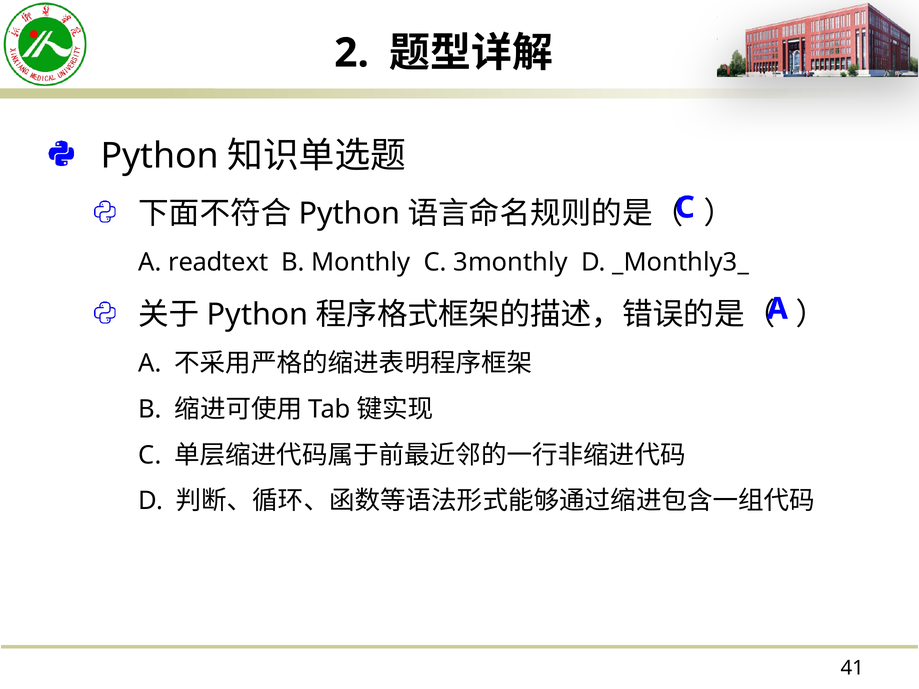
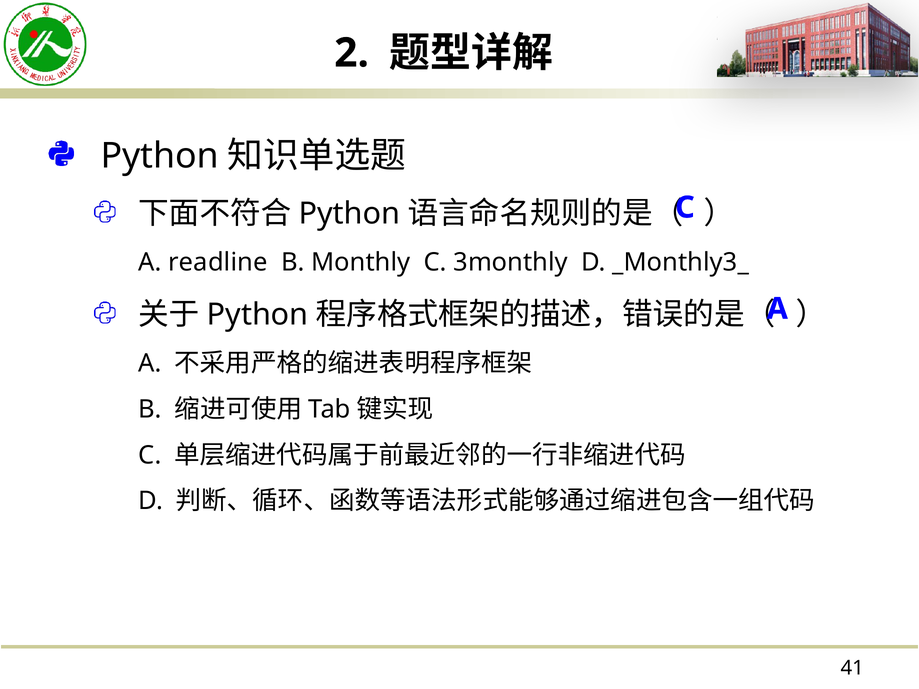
readtext: readtext -> readline (218, 262)
